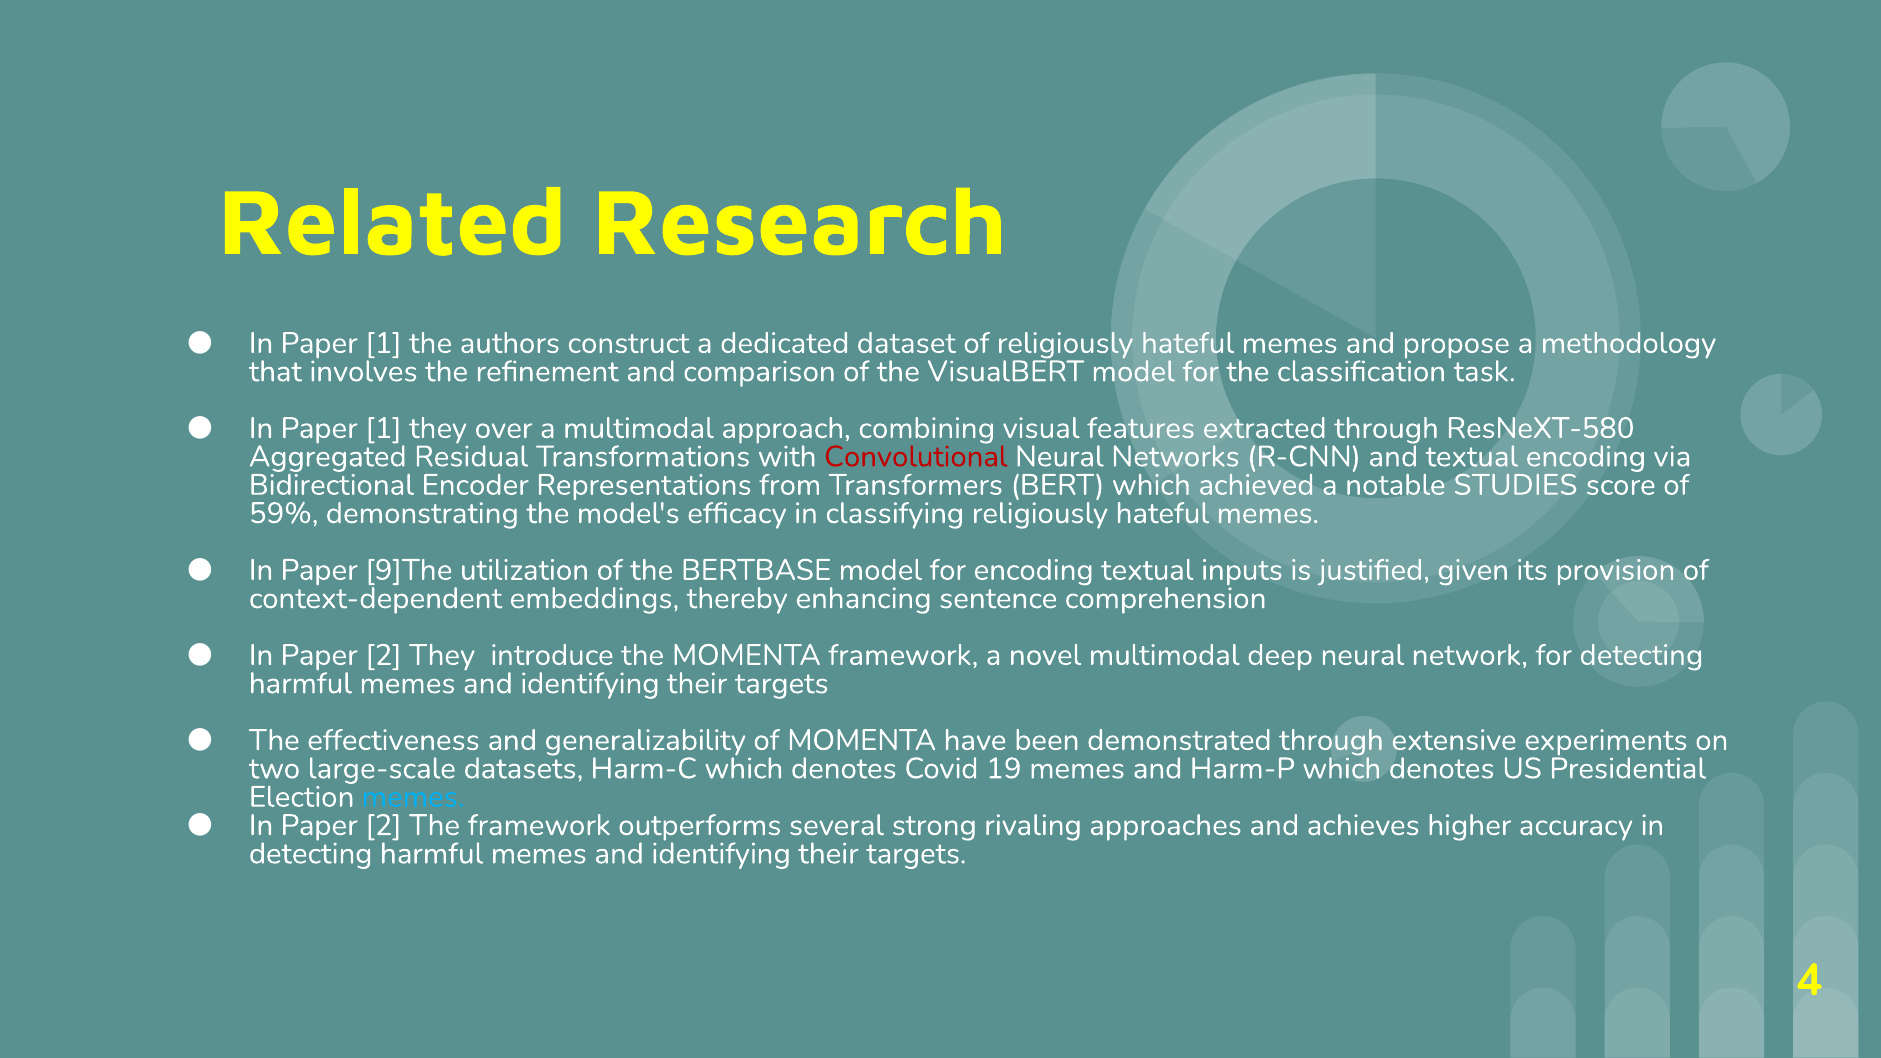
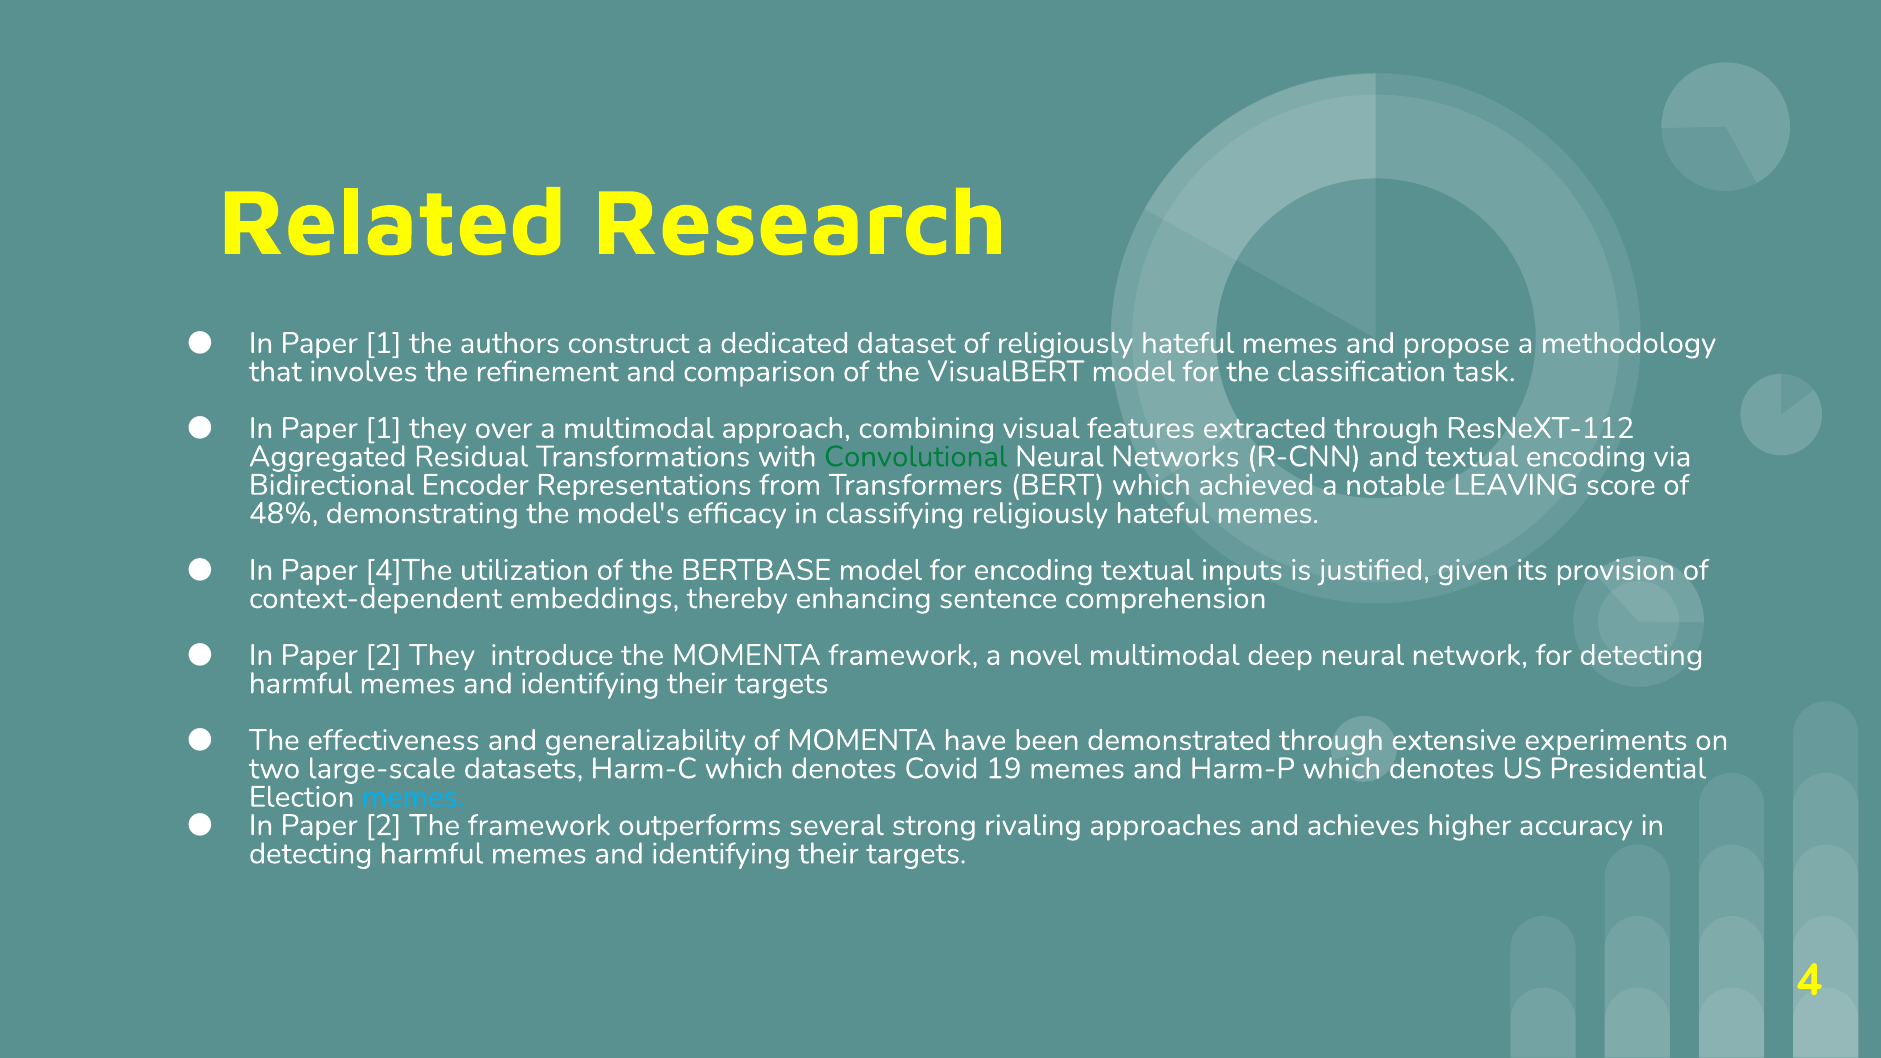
ResNeXT-580: ResNeXT-580 -> ResNeXT-112 (1540, 428)
Convolutional colour: red -> green (916, 457)
STUDIES: STUDIES -> LEAVING (1516, 485)
59%: 59% -> 48% (284, 513)
9]The: 9]The -> 4]The (409, 570)
